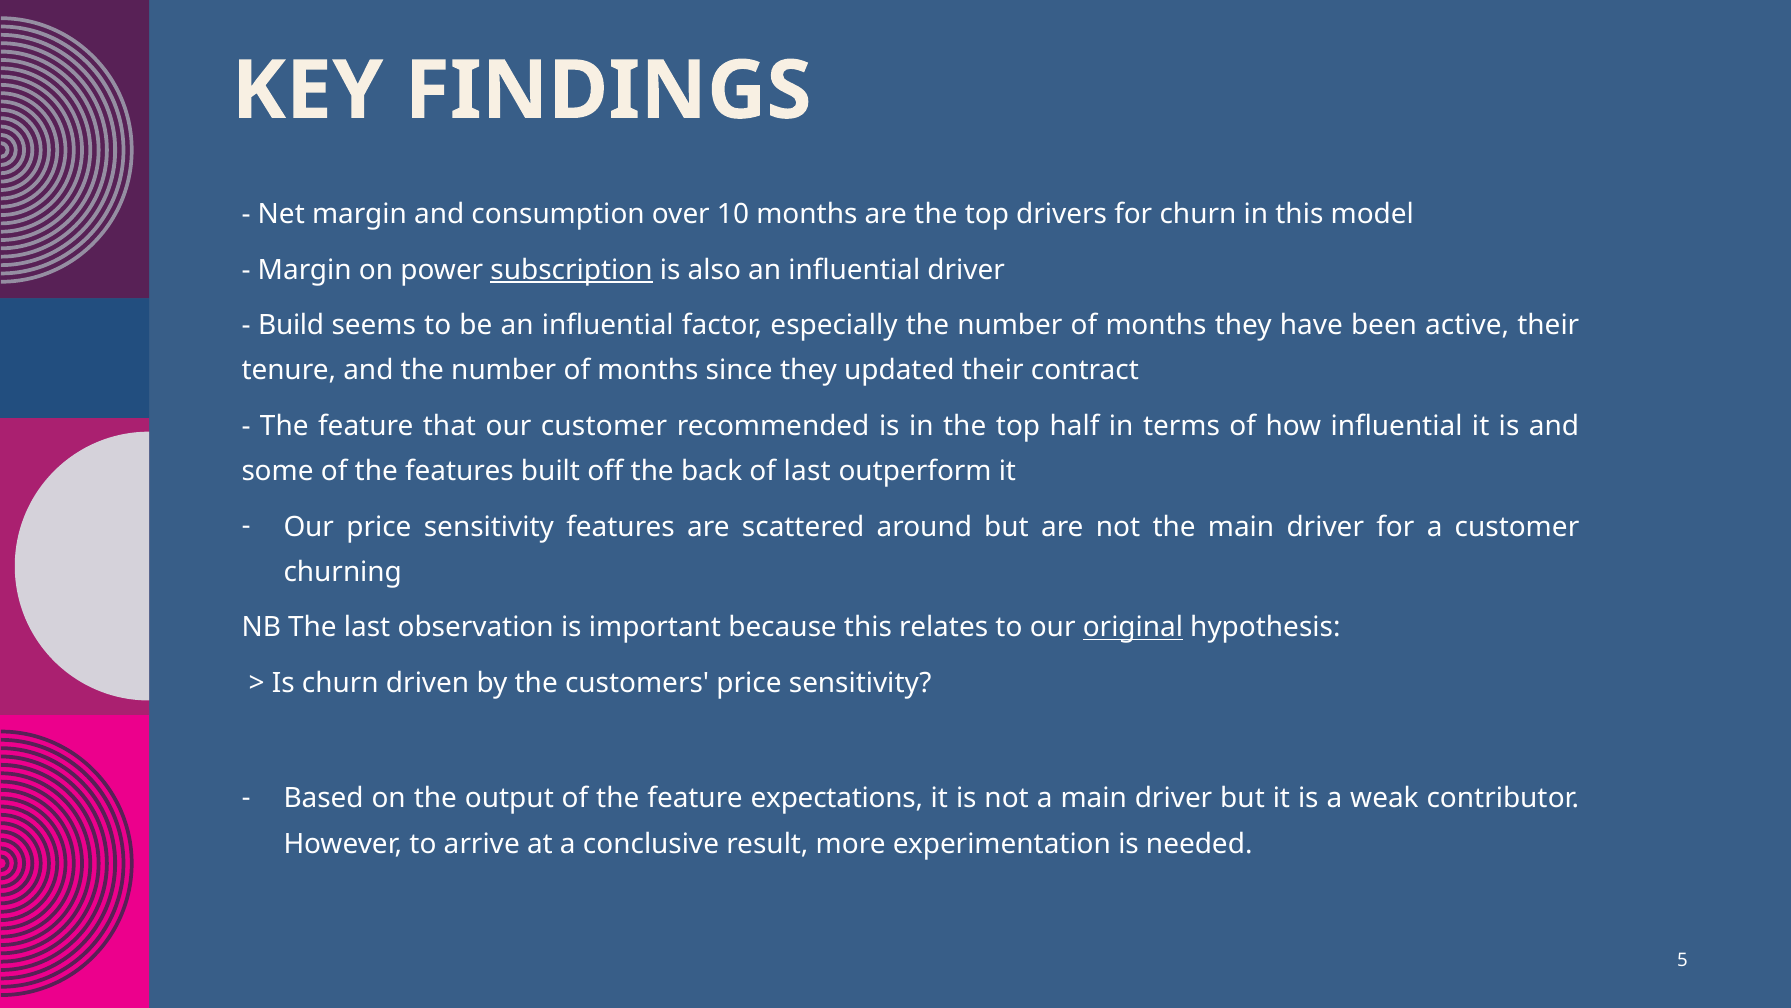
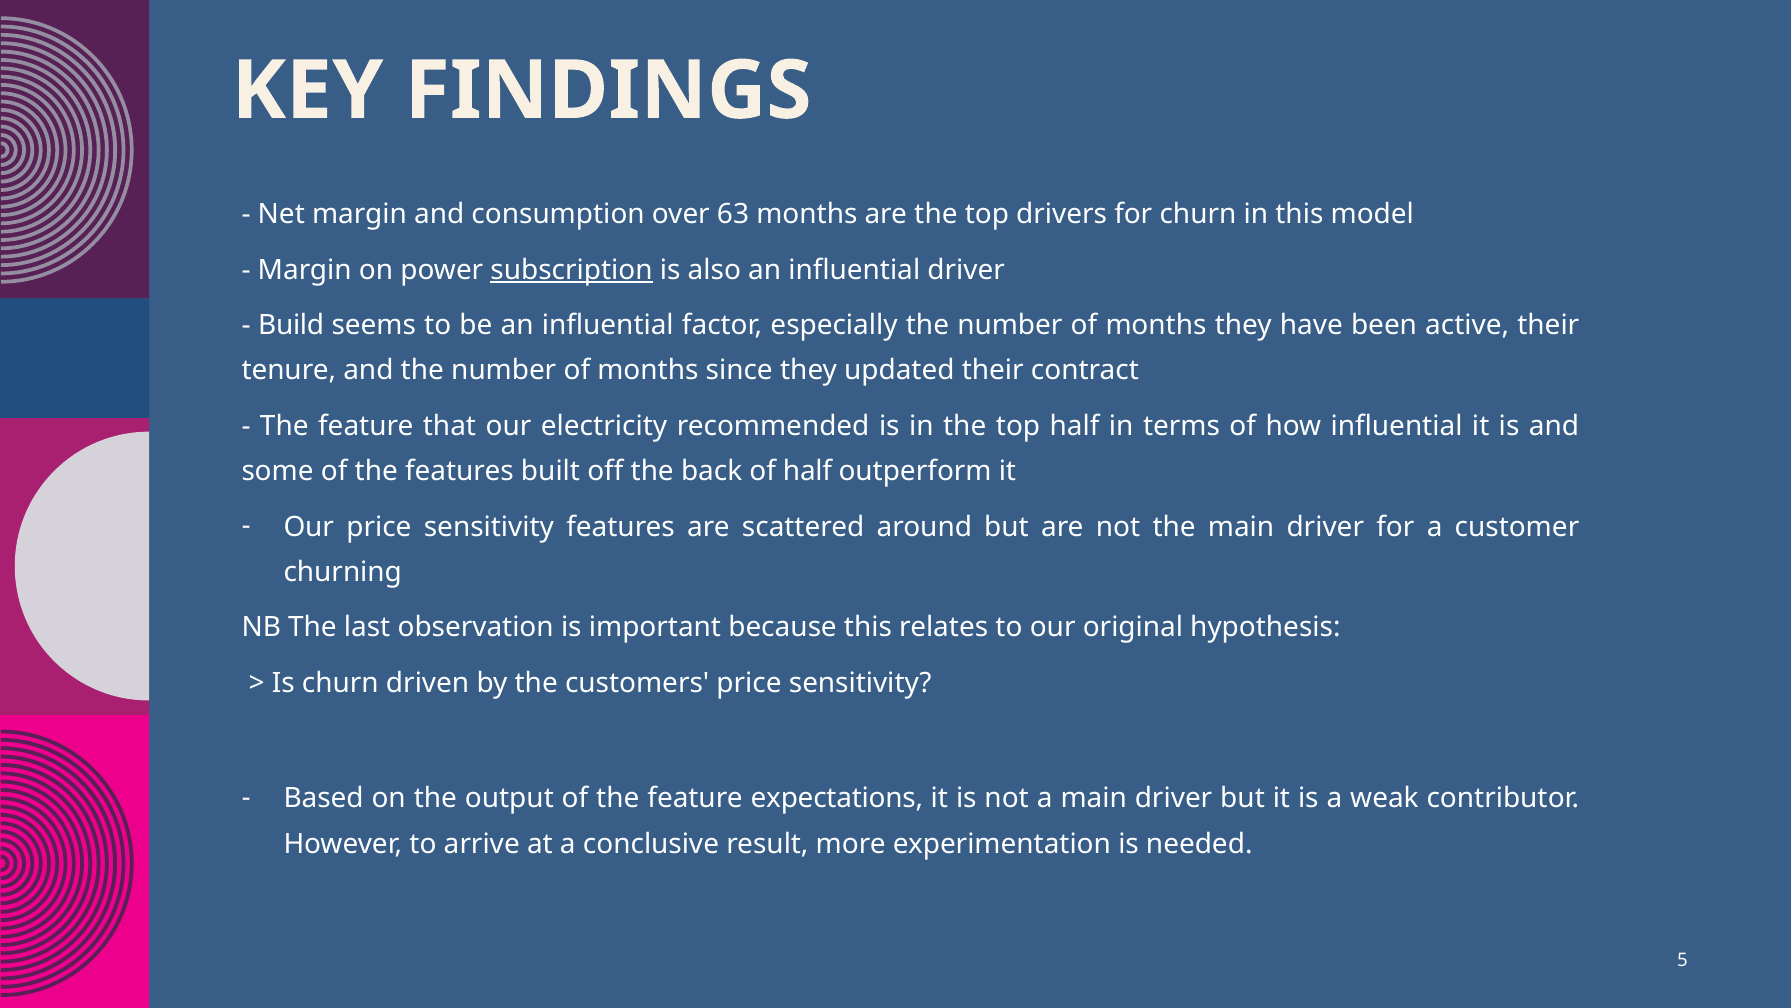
10: 10 -> 63 (733, 214)
our customer: customer -> electricity (604, 426)
of last: last -> half (807, 471)
original underline: present -> none (1133, 627)
